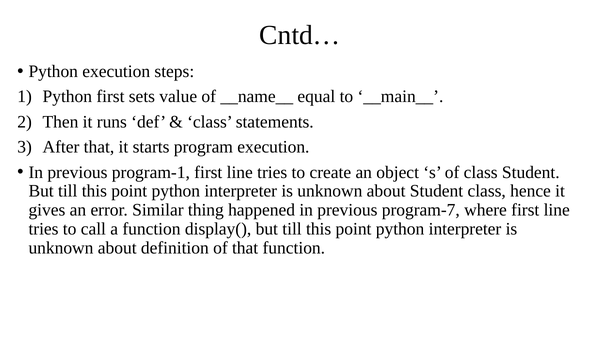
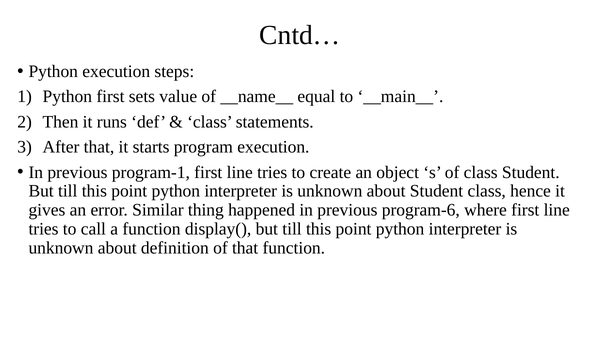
program-7: program-7 -> program-6 (421, 210)
